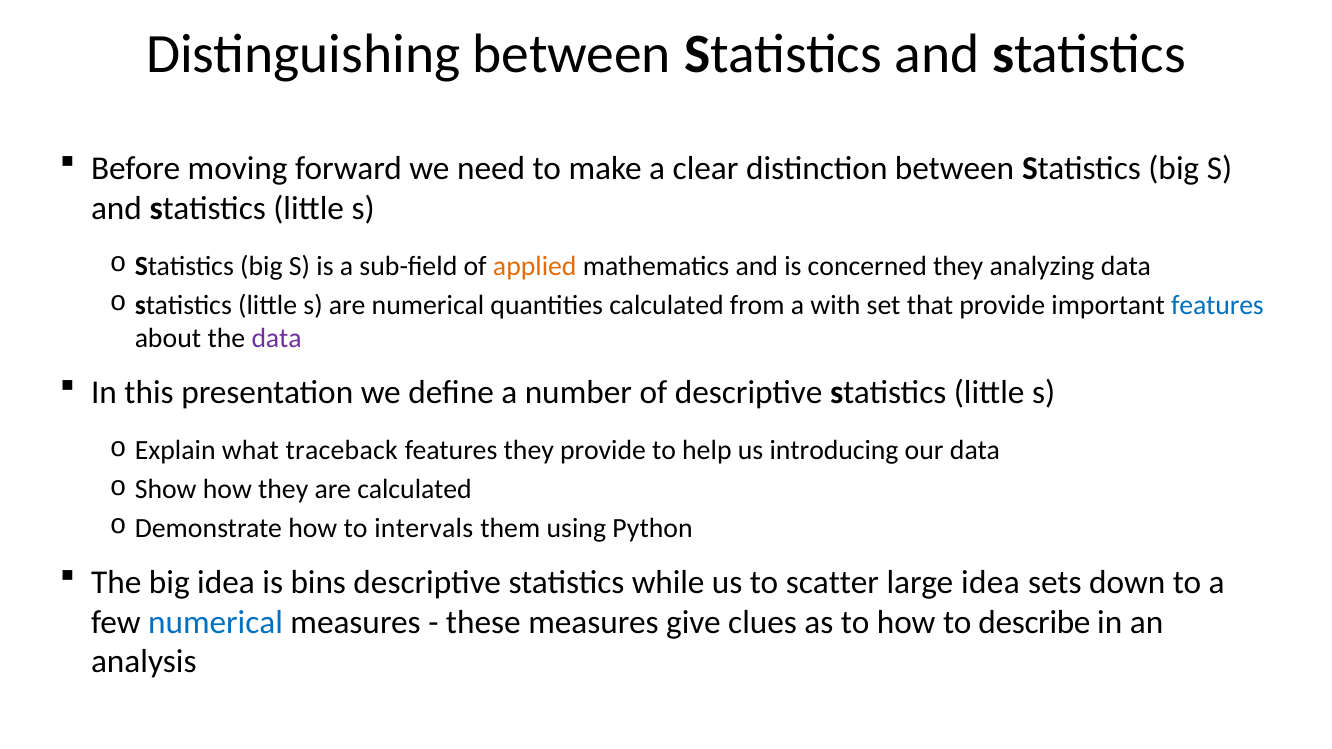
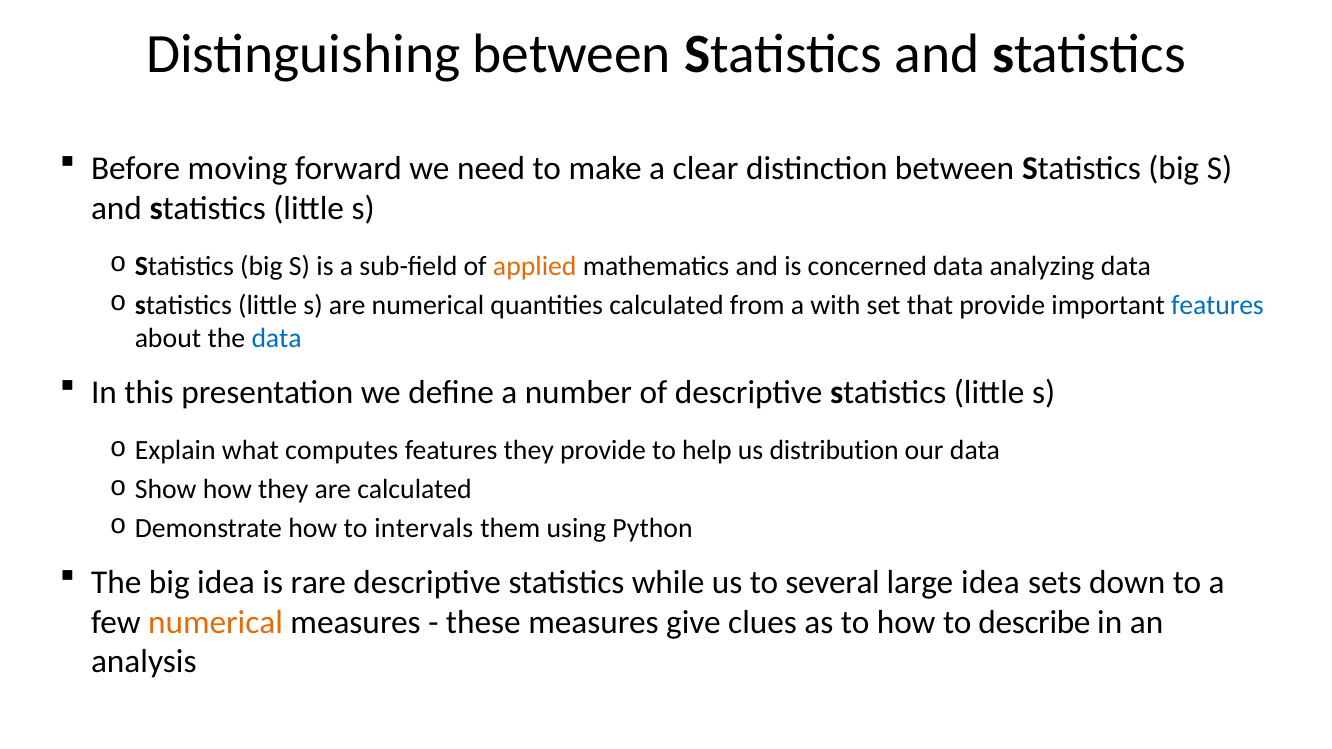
concerned they: they -> data (958, 267)
data colour: purple -> blue (277, 339)
traceback: traceback -> computes (342, 451)
introducing: introducing -> distribution (834, 451)
bins: bins -> rare (318, 582)
scatter: scatter -> several (833, 582)
numerical colour: blue -> orange (216, 622)
